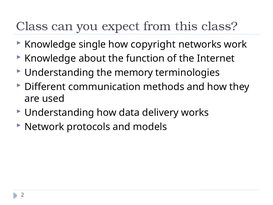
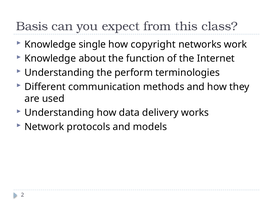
Class: Class -> Basis (32, 26)
memory: memory -> perform (134, 73)
